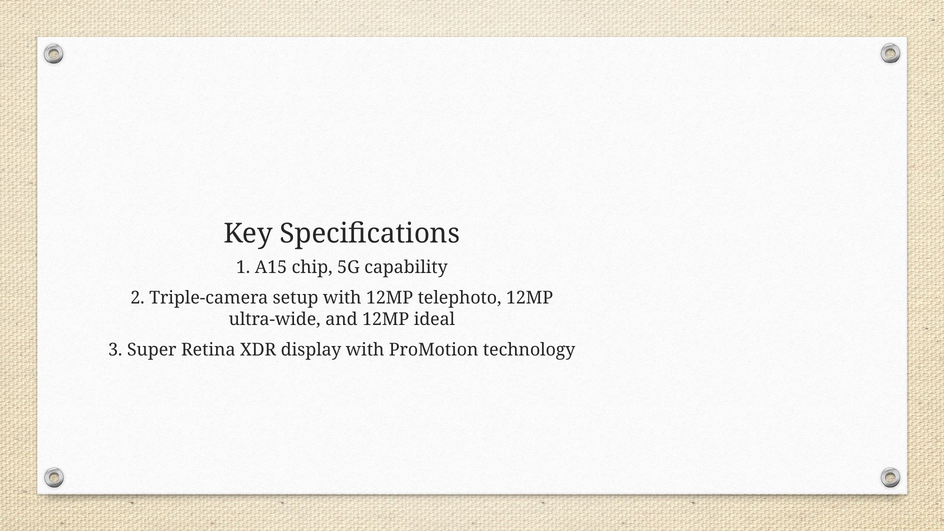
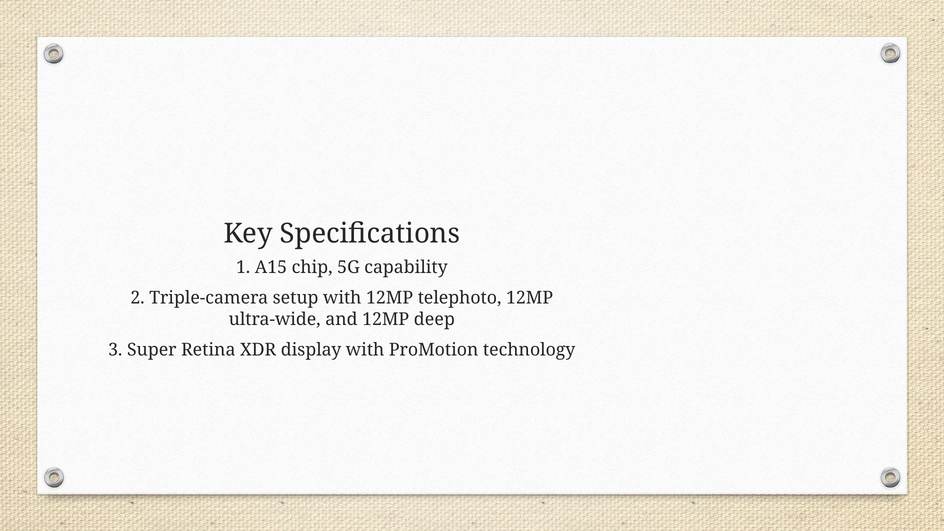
ideal: ideal -> deep (434, 319)
